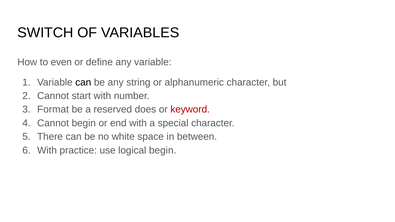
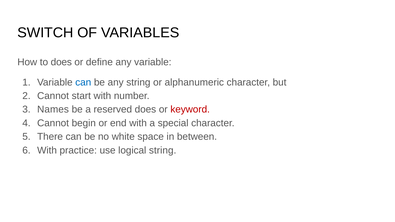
to even: even -> does (61, 62)
can colour: black -> blue (83, 82)
Format: Format -> Names (53, 110)
logical begin: begin -> string (163, 150)
